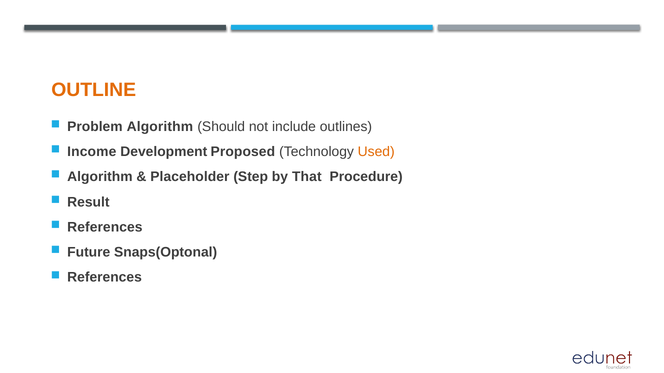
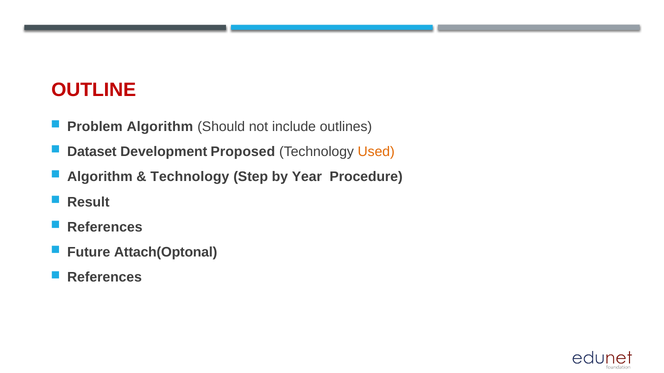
OUTLINE colour: orange -> red (94, 90)
Income: Income -> Dataset (92, 152)
Placeholder: Placeholder -> Technology (190, 177)
That: That -> Year (307, 177)
Snaps(Optonal: Snaps(Optonal -> Attach(Optonal (166, 253)
